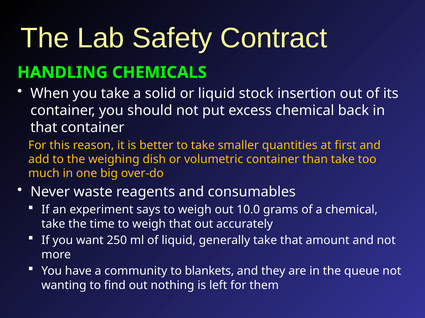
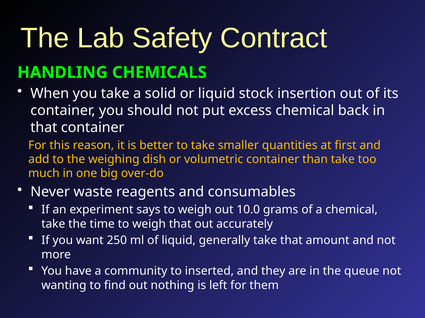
blankets: blankets -> inserted (209, 272)
